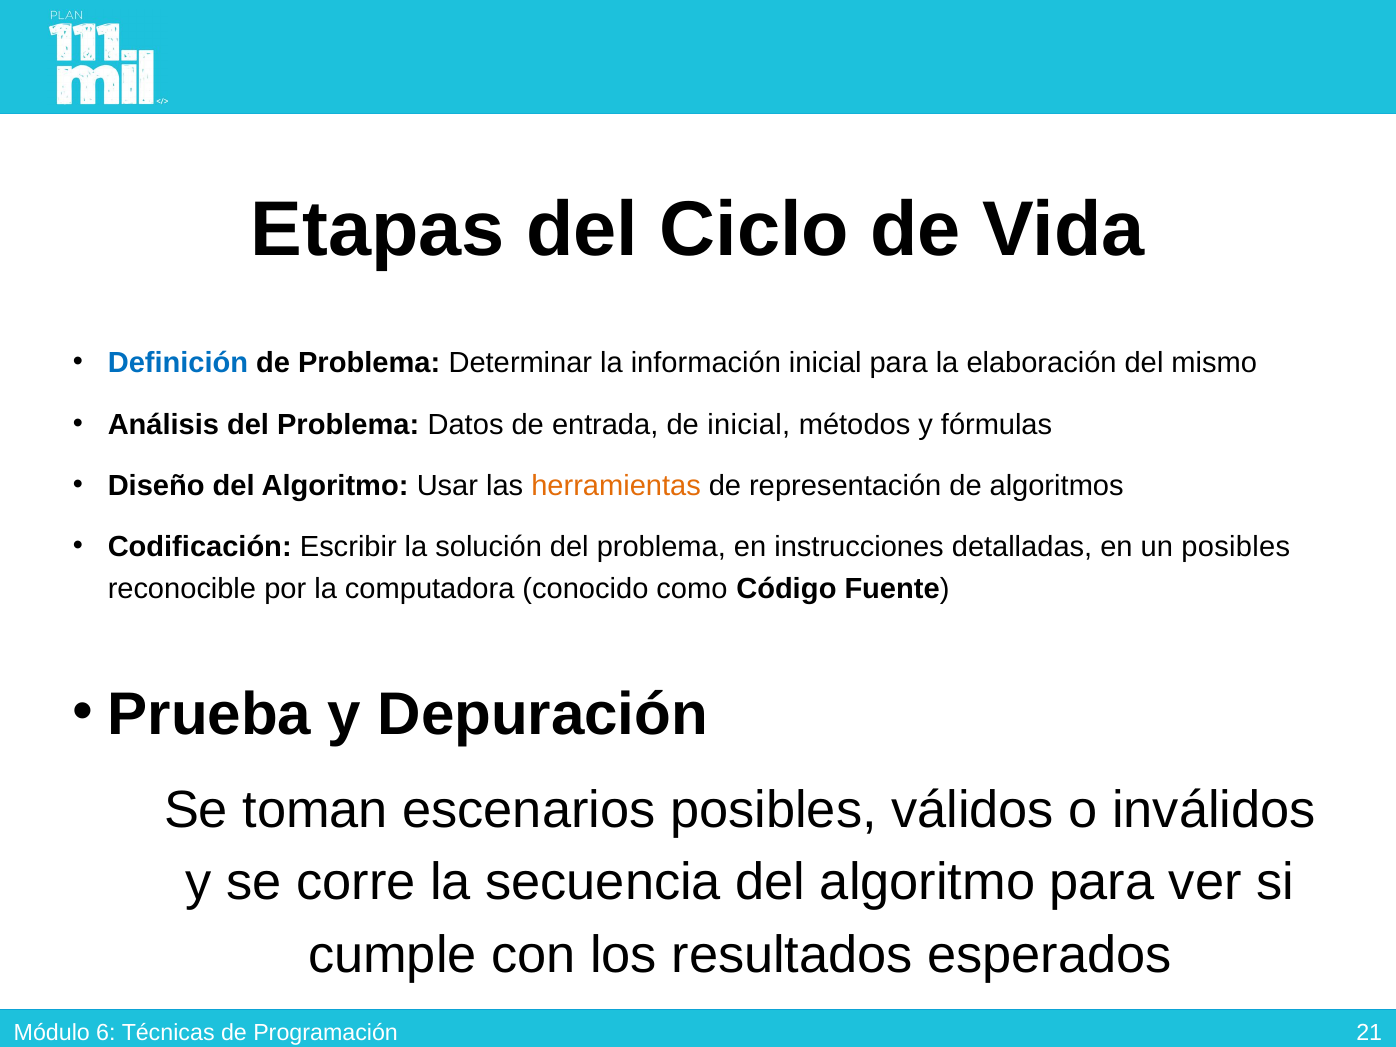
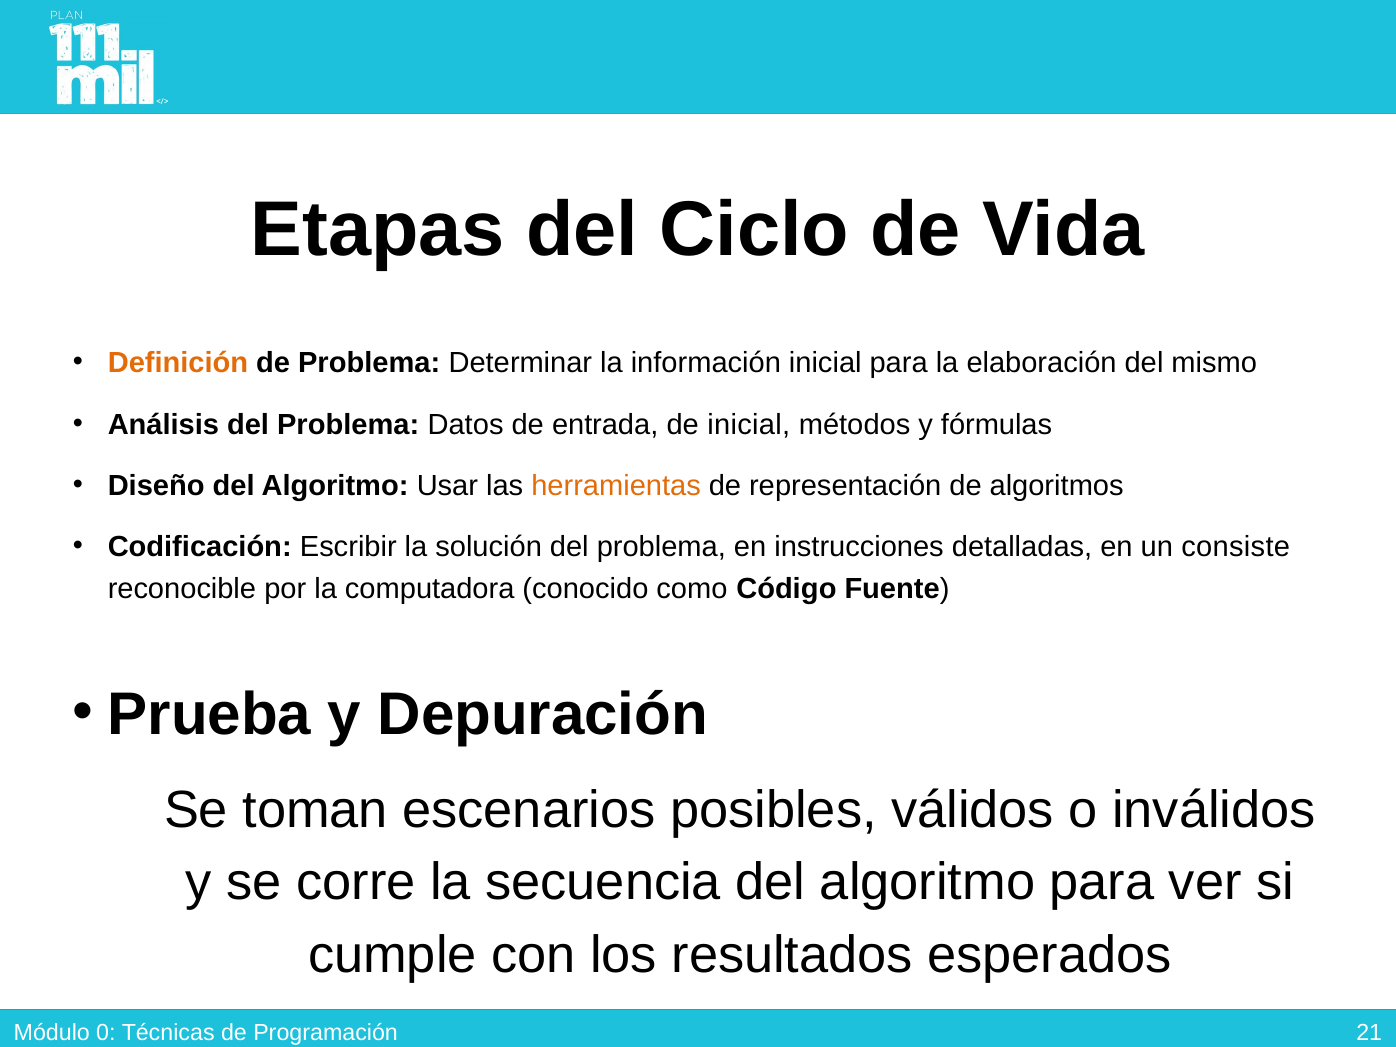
Definición colour: blue -> orange (178, 363)
un posibles: posibles -> consiste (1236, 547)
6: 6 -> 0 (106, 1033)
